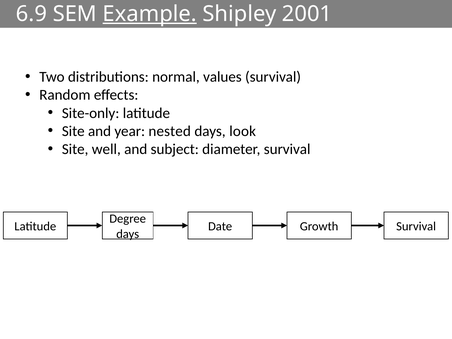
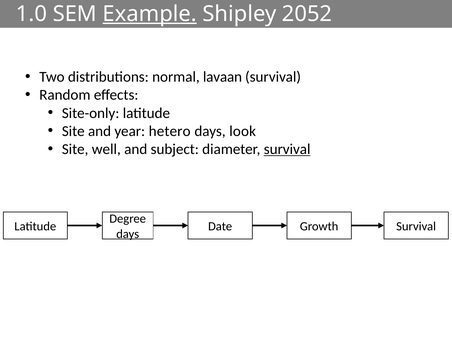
6.9: 6.9 -> 1.0 (31, 14)
2001: 2001 -> 2052 (307, 14)
values: values -> lavaan (222, 77)
nested: nested -> hetero (170, 131)
survival underline: none -> present (287, 149)
